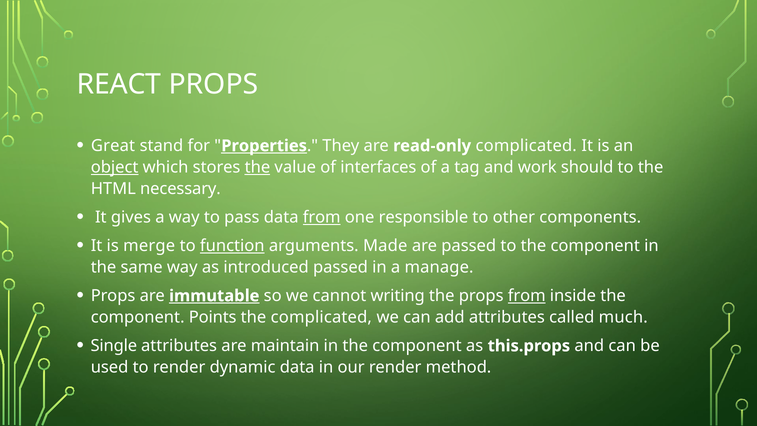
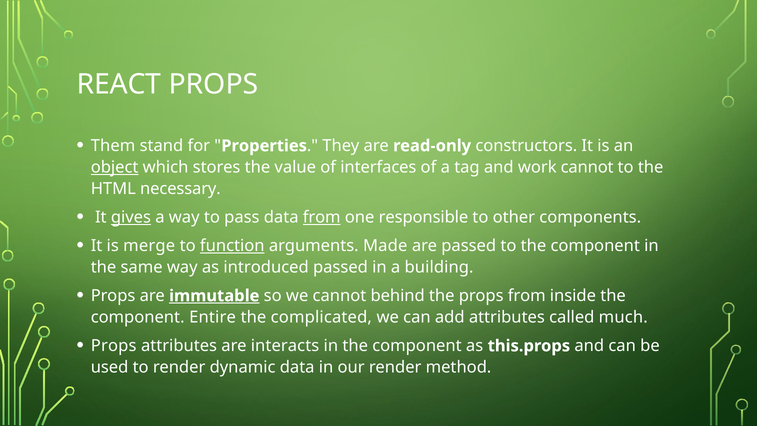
Great: Great -> Them (113, 146)
Properties underline: present -> none (264, 146)
read-only complicated: complicated -> constructors (526, 146)
the underline: present -> none (257, 167)
work should: should -> cannot (587, 167)
gives underline: none -> present (131, 217)
manage: manage -> building (439, 267)
writing: writing -> behind (398, 296)
from underline: present -> none (527, 296)
Points: Points -> Entire (213, 317)
Single: Single -> Props (114, 346)
maintain: maintain -> interacts (285, 346)
